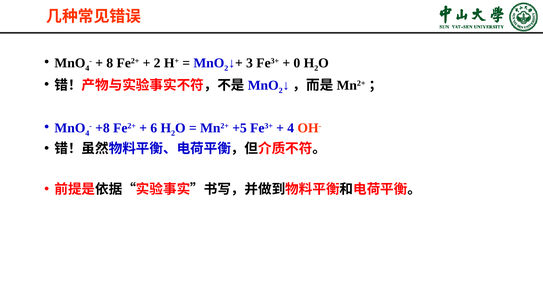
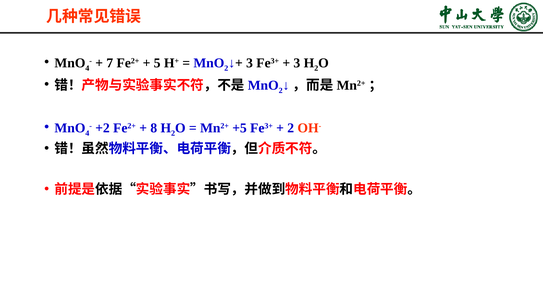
8: 8 -> 7 (110, 63)
2: 2 -> 5 (157, 63)
0: 0 -> 3 (297, 63)
+8: +8 -> +2 (103, 128)
6: 6 -> 8 (154, 128)
4: 4 -> 2 (291, 128)
